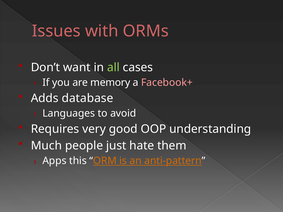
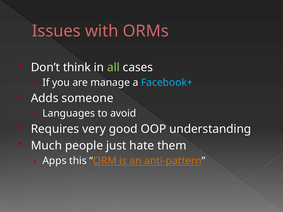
want: want -> think (77, 68)
memory: memory -> manage (110, 83)
Facebook+ colour: pink -> light blue (167, 83)
database: database -> someone (88, 98)
